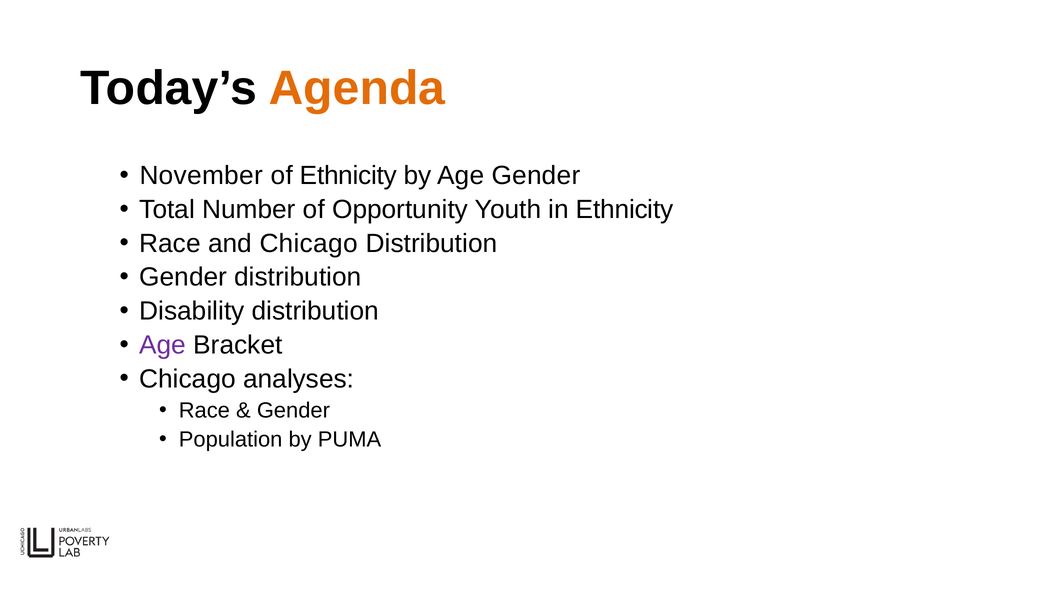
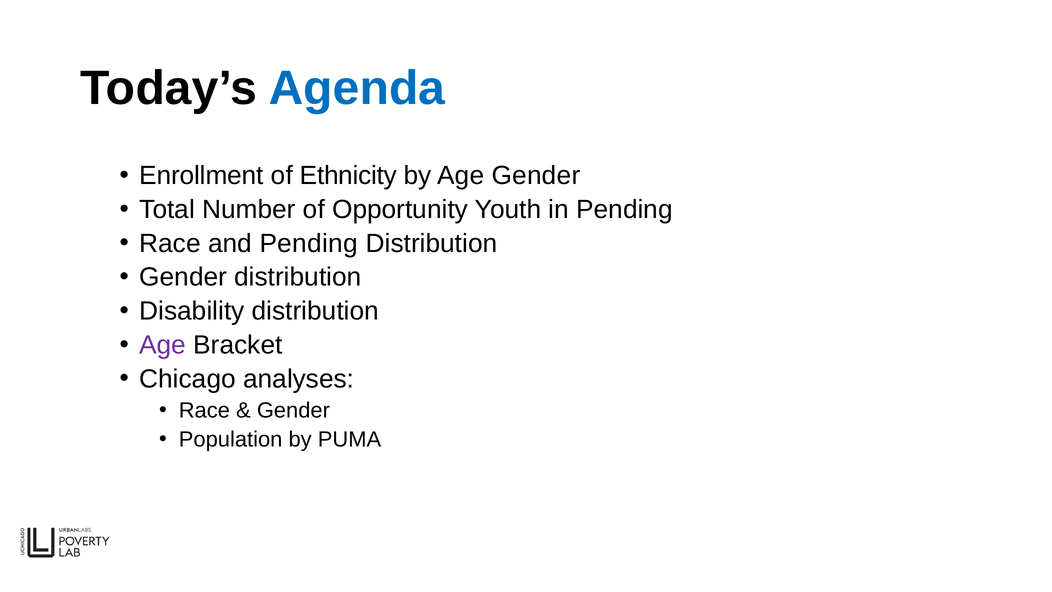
Agenda colour: orange -> blue (357, 88)
November: November -> Enrollment (202, 176)
in Ethnicity: Ethnicity -> Pending (624, 209)
and Chicago: Chicago -> Pending (309, 243)
